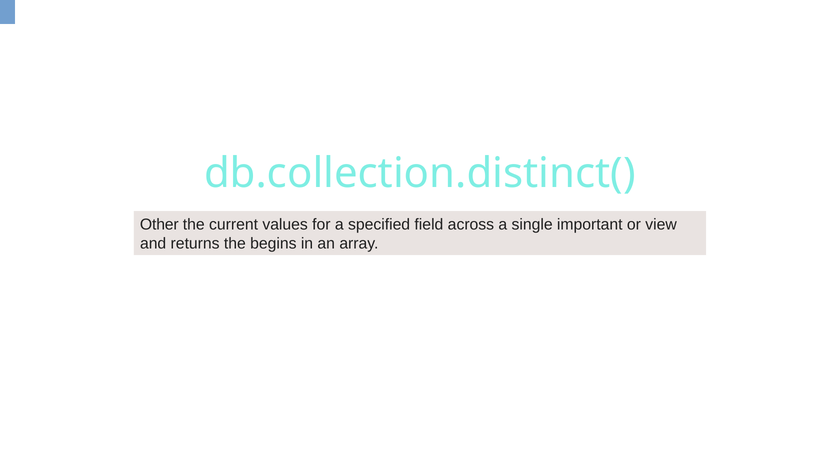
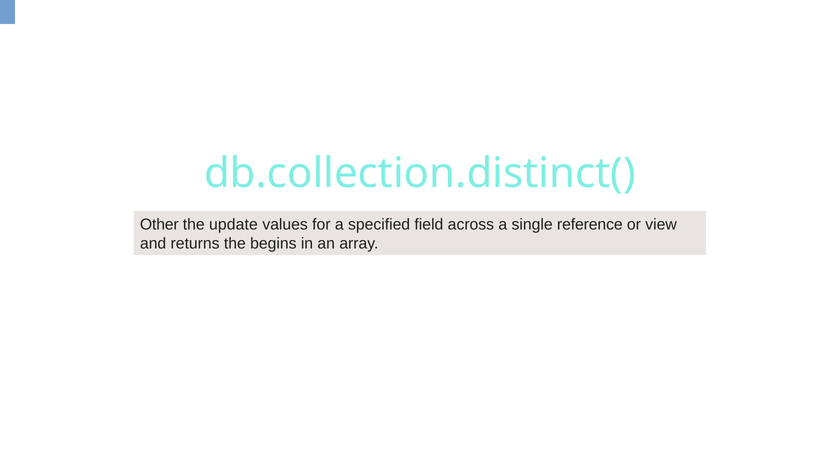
current: current -> update (233, 224)
important: important -> reference (590, 224)
